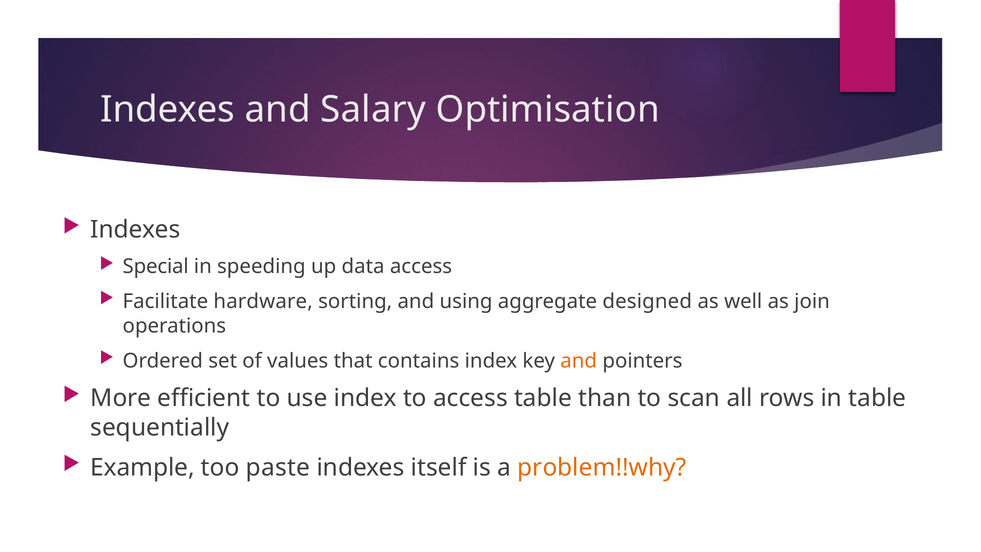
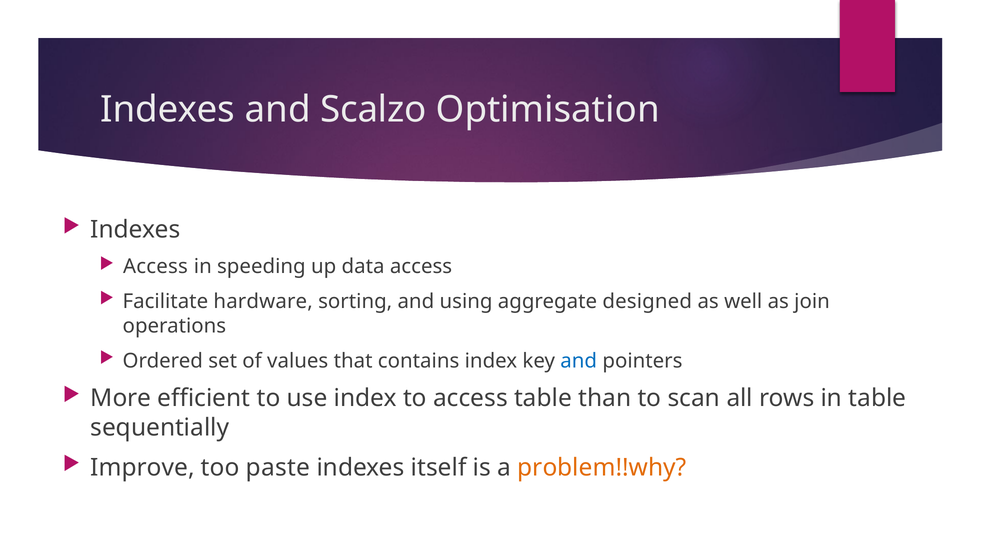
Salary: Salary -> Scalzo (373, 109)
Special: Special -> Access (155, 267)
and colour: orange -> blue (579, 361)
Example: Example -> Improve (143, 467)
